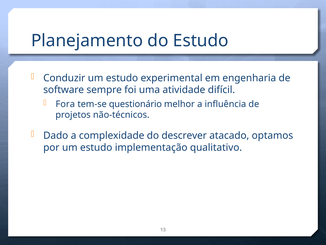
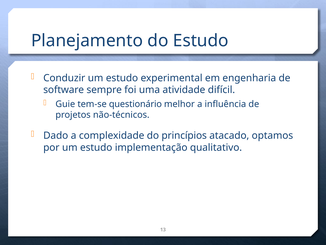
Fora: Fora -> Guie (65, 104)
descrever: descrever -> princípios (184, 135)
